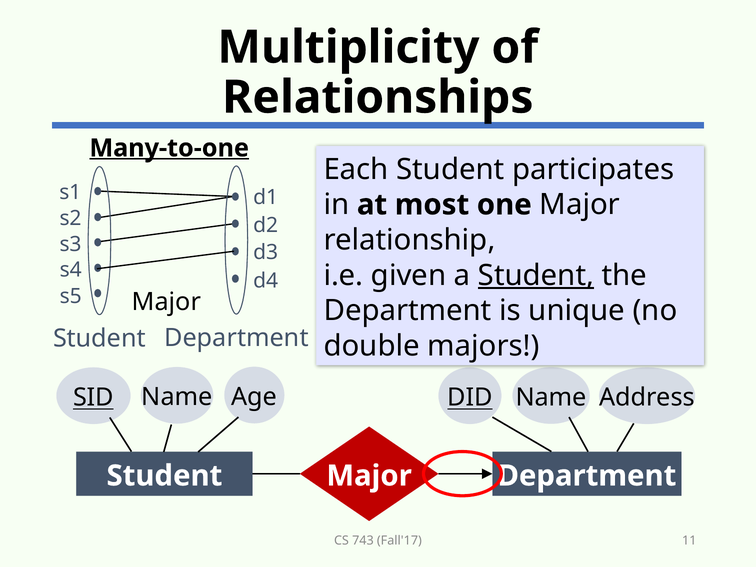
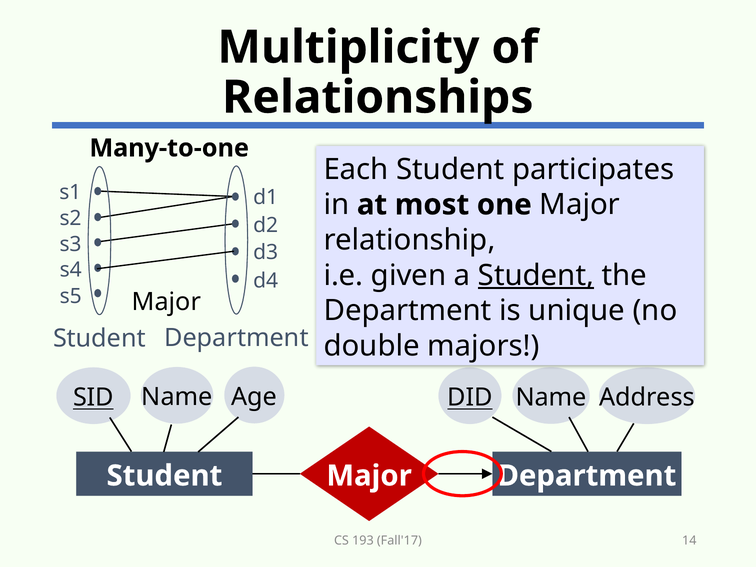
Many-to-one underline: present -> none (169, 148)
743: 743 -> 193 (363, 540)
11: 11 -> 14 (689, 540)
